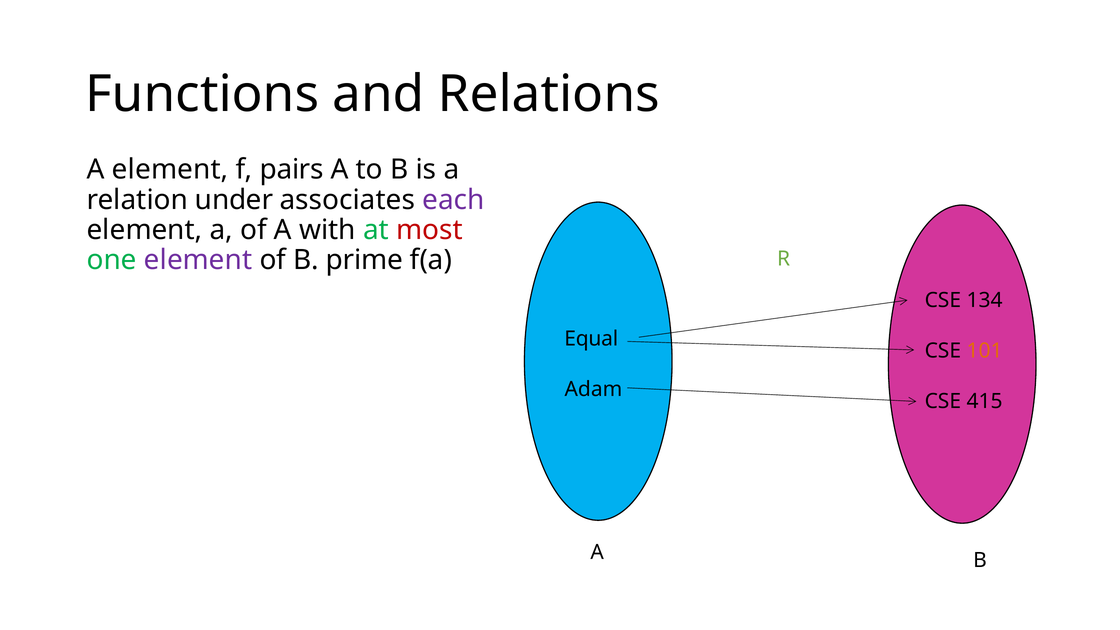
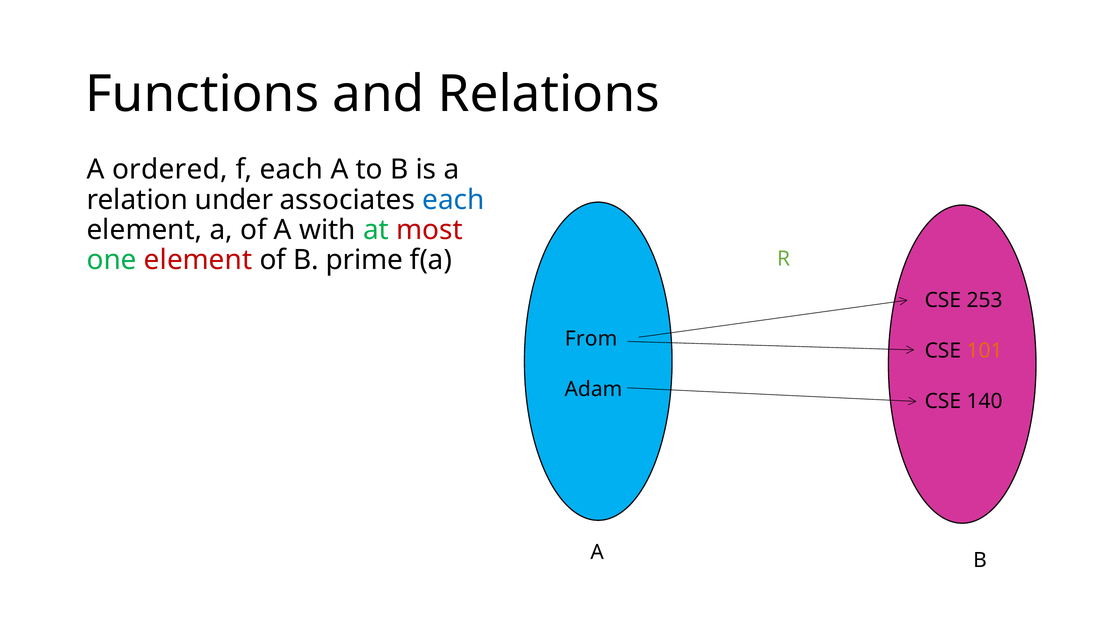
A element: element -> ordered (170, 170)
f pairs: pairs -> each (291, 170)
each colour: purple -> blue (453, 200)
element colour: purple -> red (198, 260)
134: 134 -> 253 (985, 300)
Equal: Equal -> From (591, 339)
415: 415 -> 140 (985, 401)
